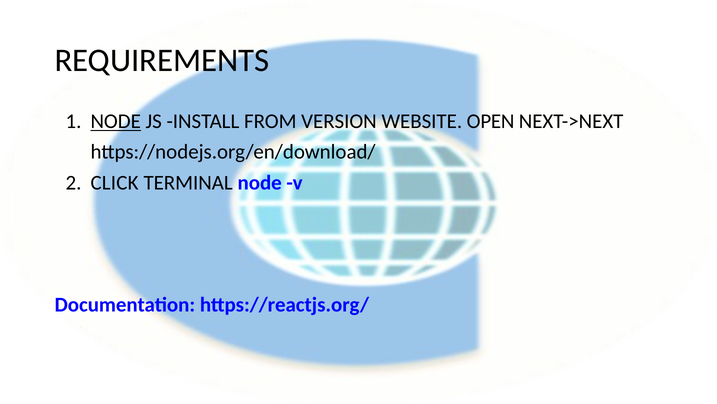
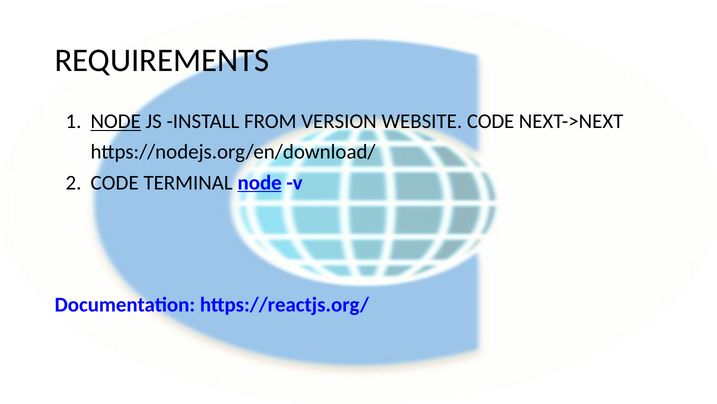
WEBSITE OPEN: OPEN -> CODE (491, 121)
CLICK: CLICK -> CODE (115, 182)
node underline: none -> present (260, 182)
